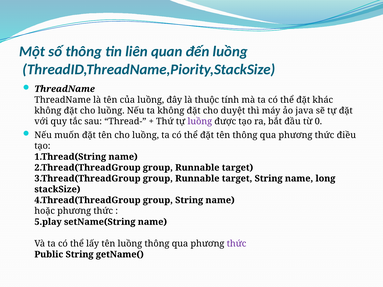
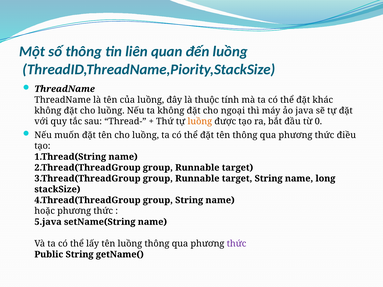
duyệt: duyệt -> ngoại (233, 111)
luồng colour: purple -> orange (200, 122)
5.play: 5.play -> 5.java (48, 222)
